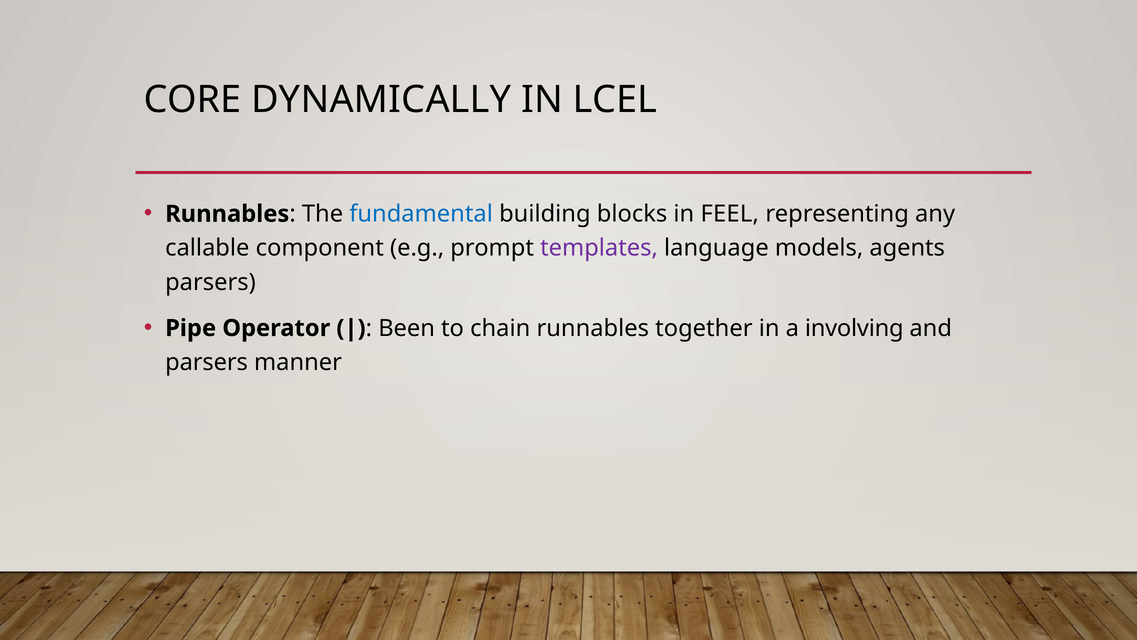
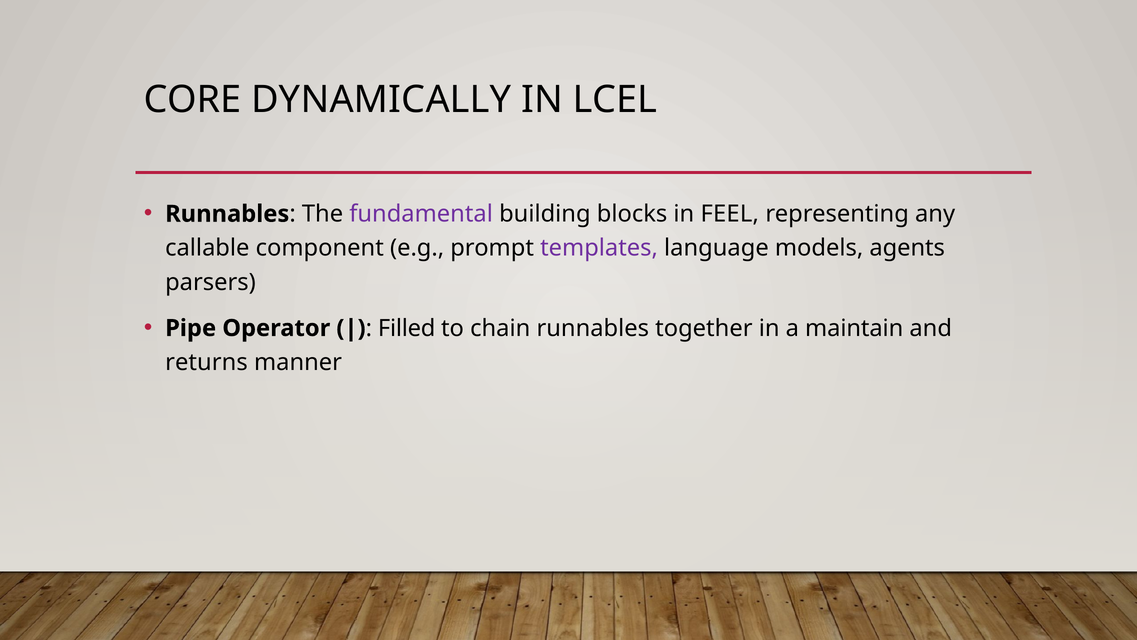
fundamental colour: blue -> purple (421, 214)
Been: Been -> Filled (407, 328)
involving: involving -> maintain (854, 328)
parsers: parsers -> returns (206, 362)
